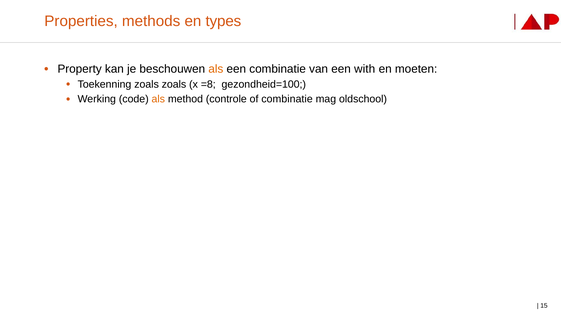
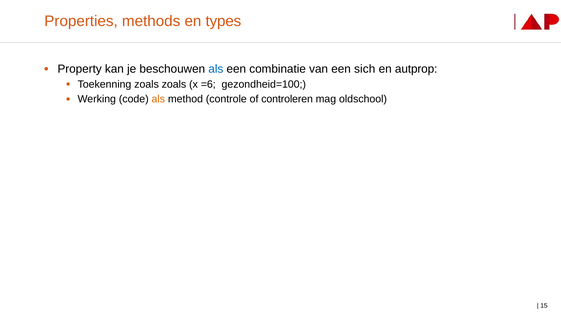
als colour: orange -> blue (216, 69)
with: with -> sich (365, 69)
moeten: moeten -> autprop (416, 69)
=8: =8 -> =6 (208, 84)
of combinatie: combinatie -> controleren (287, 99)
